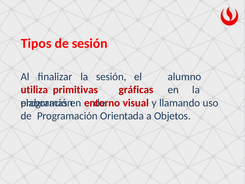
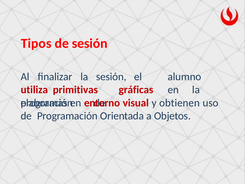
llamando: llamando -> obtienen (180, 103)
